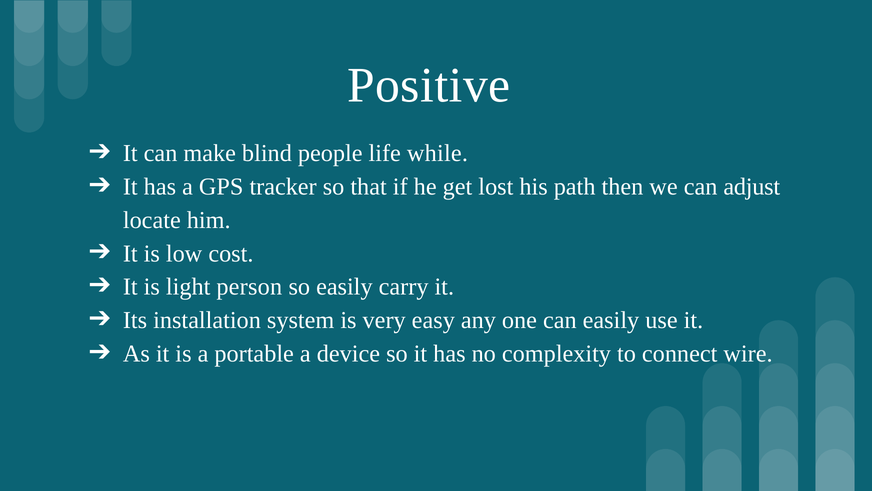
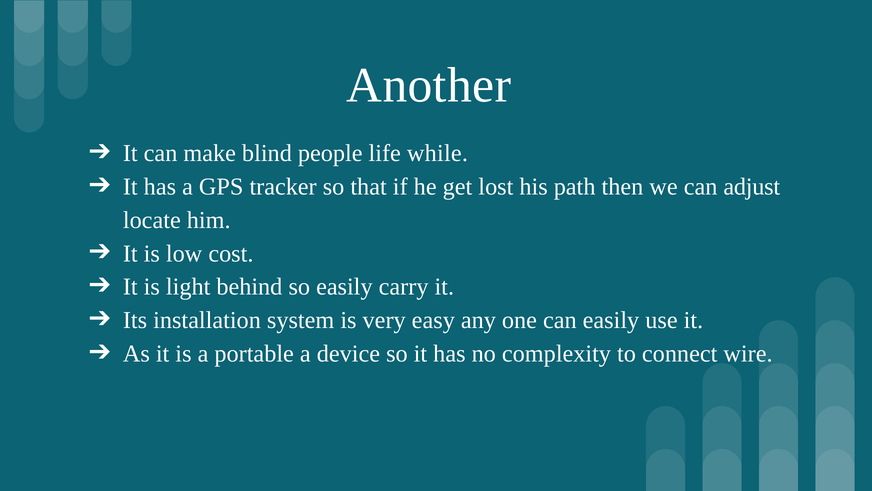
Positive: Positive -> Another (429, 85)
person: person -> behind (249, 287)
